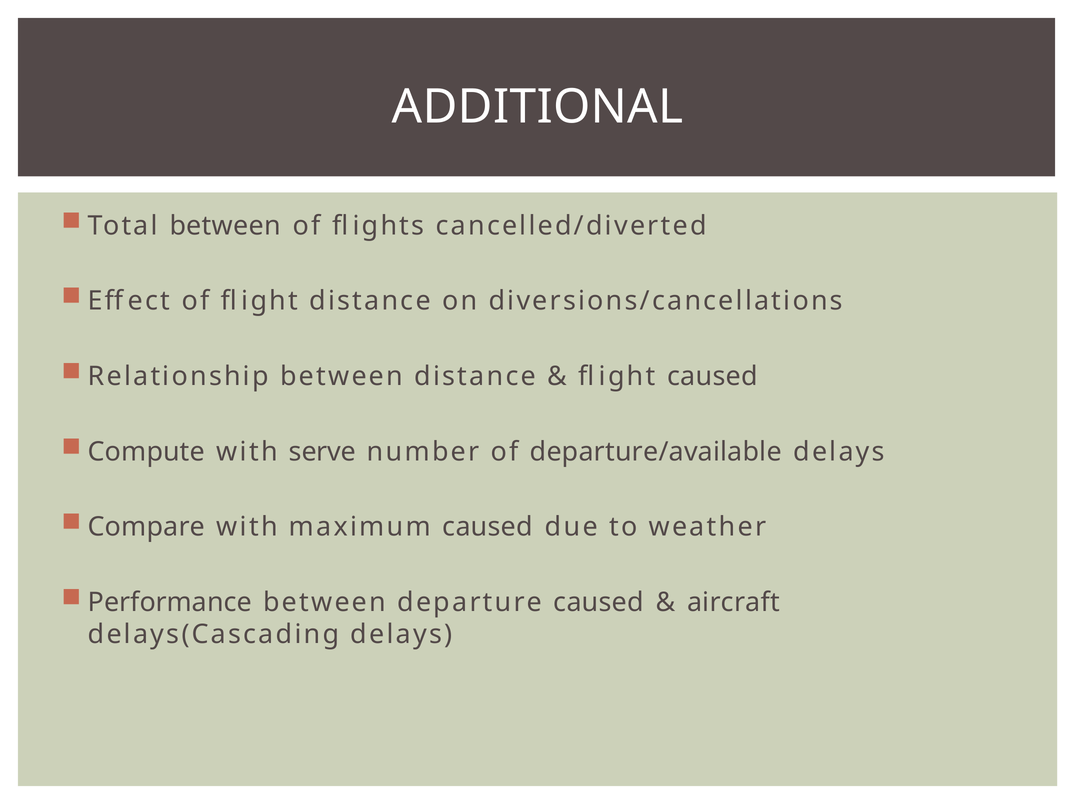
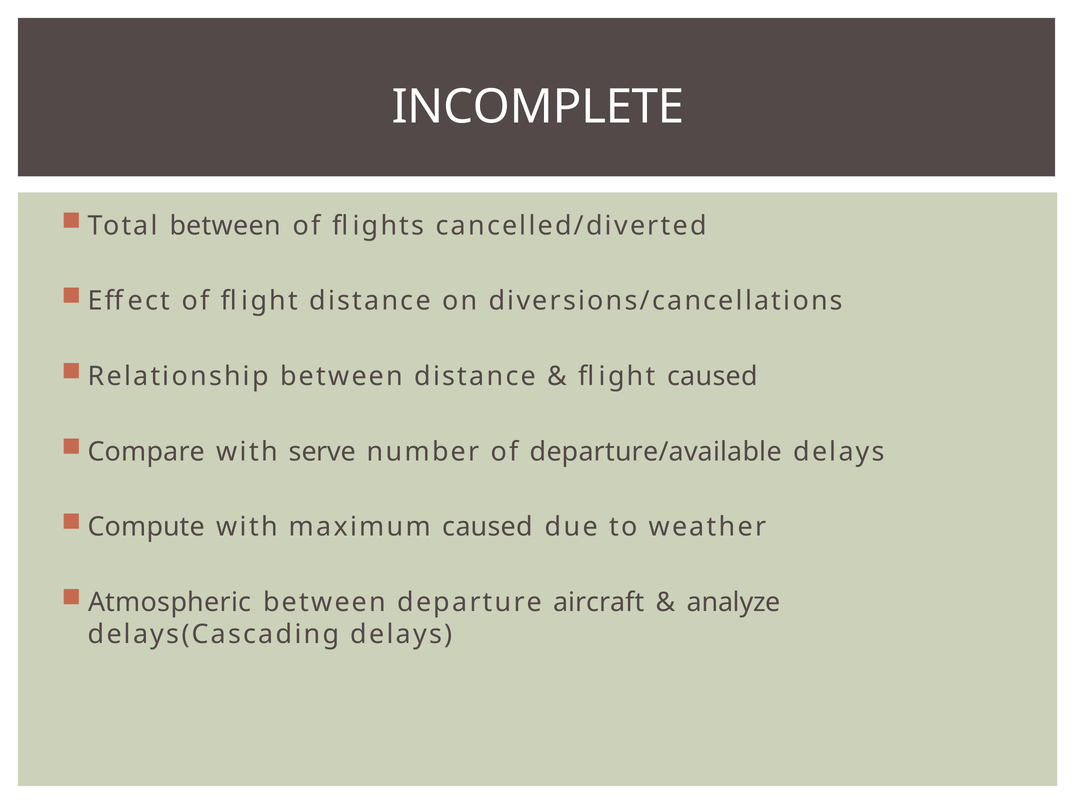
ADDITIONAL: ADDITIONAL -> INCOMPLETE (538, 107)
Compute: Compute -> Compare (146, 452)
Compare: Compare -> Compute (146, 527)
Performance: Performance -> Atmospheric (170, 602)
departure caused: caused -> aircraft (599, 602)
aircraft: aircraft -> analyze (734, 602)
